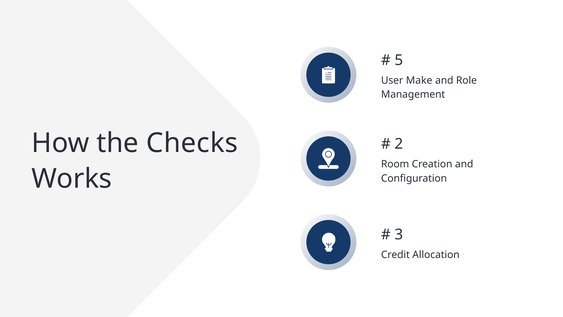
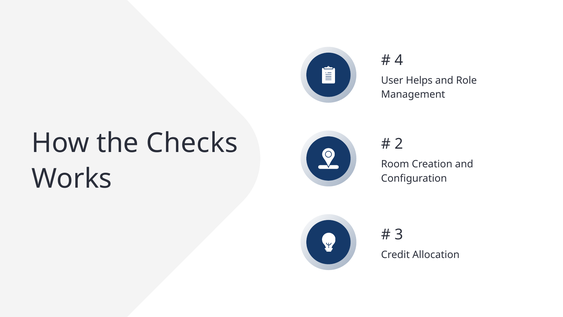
5: 5 -> 4 (399, 60)
Make: Make -> Helps (419, 80)
